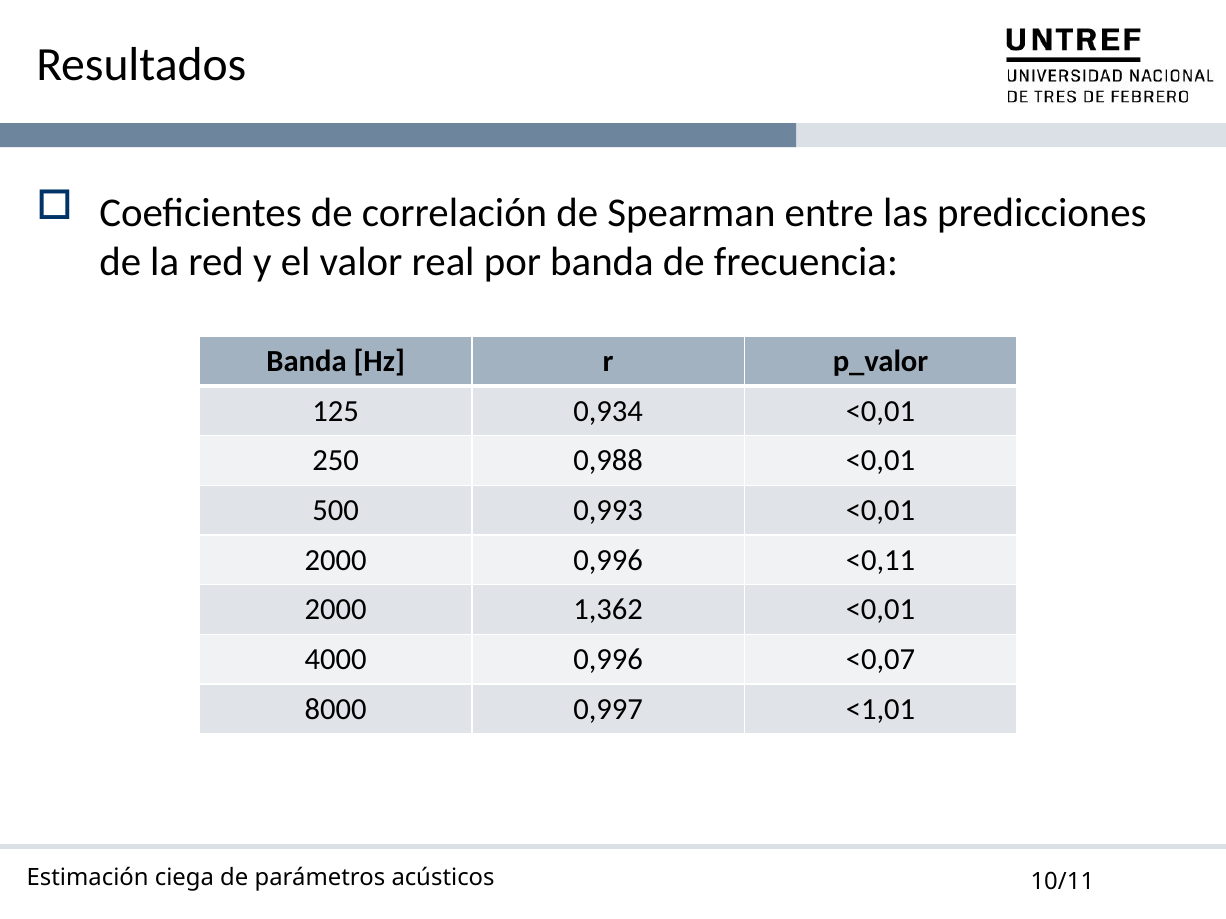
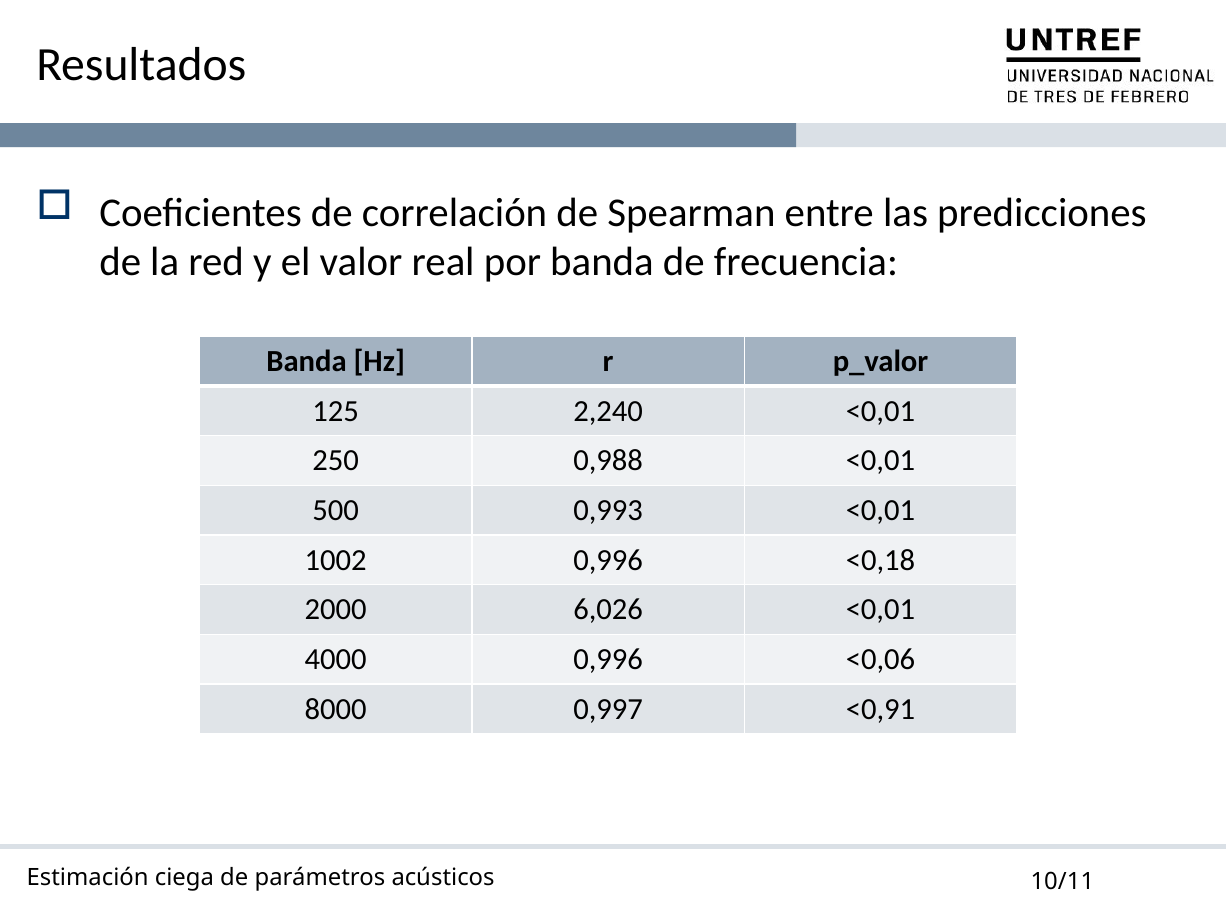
0,934: 0,934 -> 2,240 (608, 411)
2000: 2000 -> 1002 (336, 560)
<0,11: <0,11 -> <0,18 (881, 560)
1,362: 1,362 -> 6,026 (608, 610)
<0,07: <0,07 -> <0,06 (881, 660)
<1,01: <1,01 -> <0,91 (881, 710)
